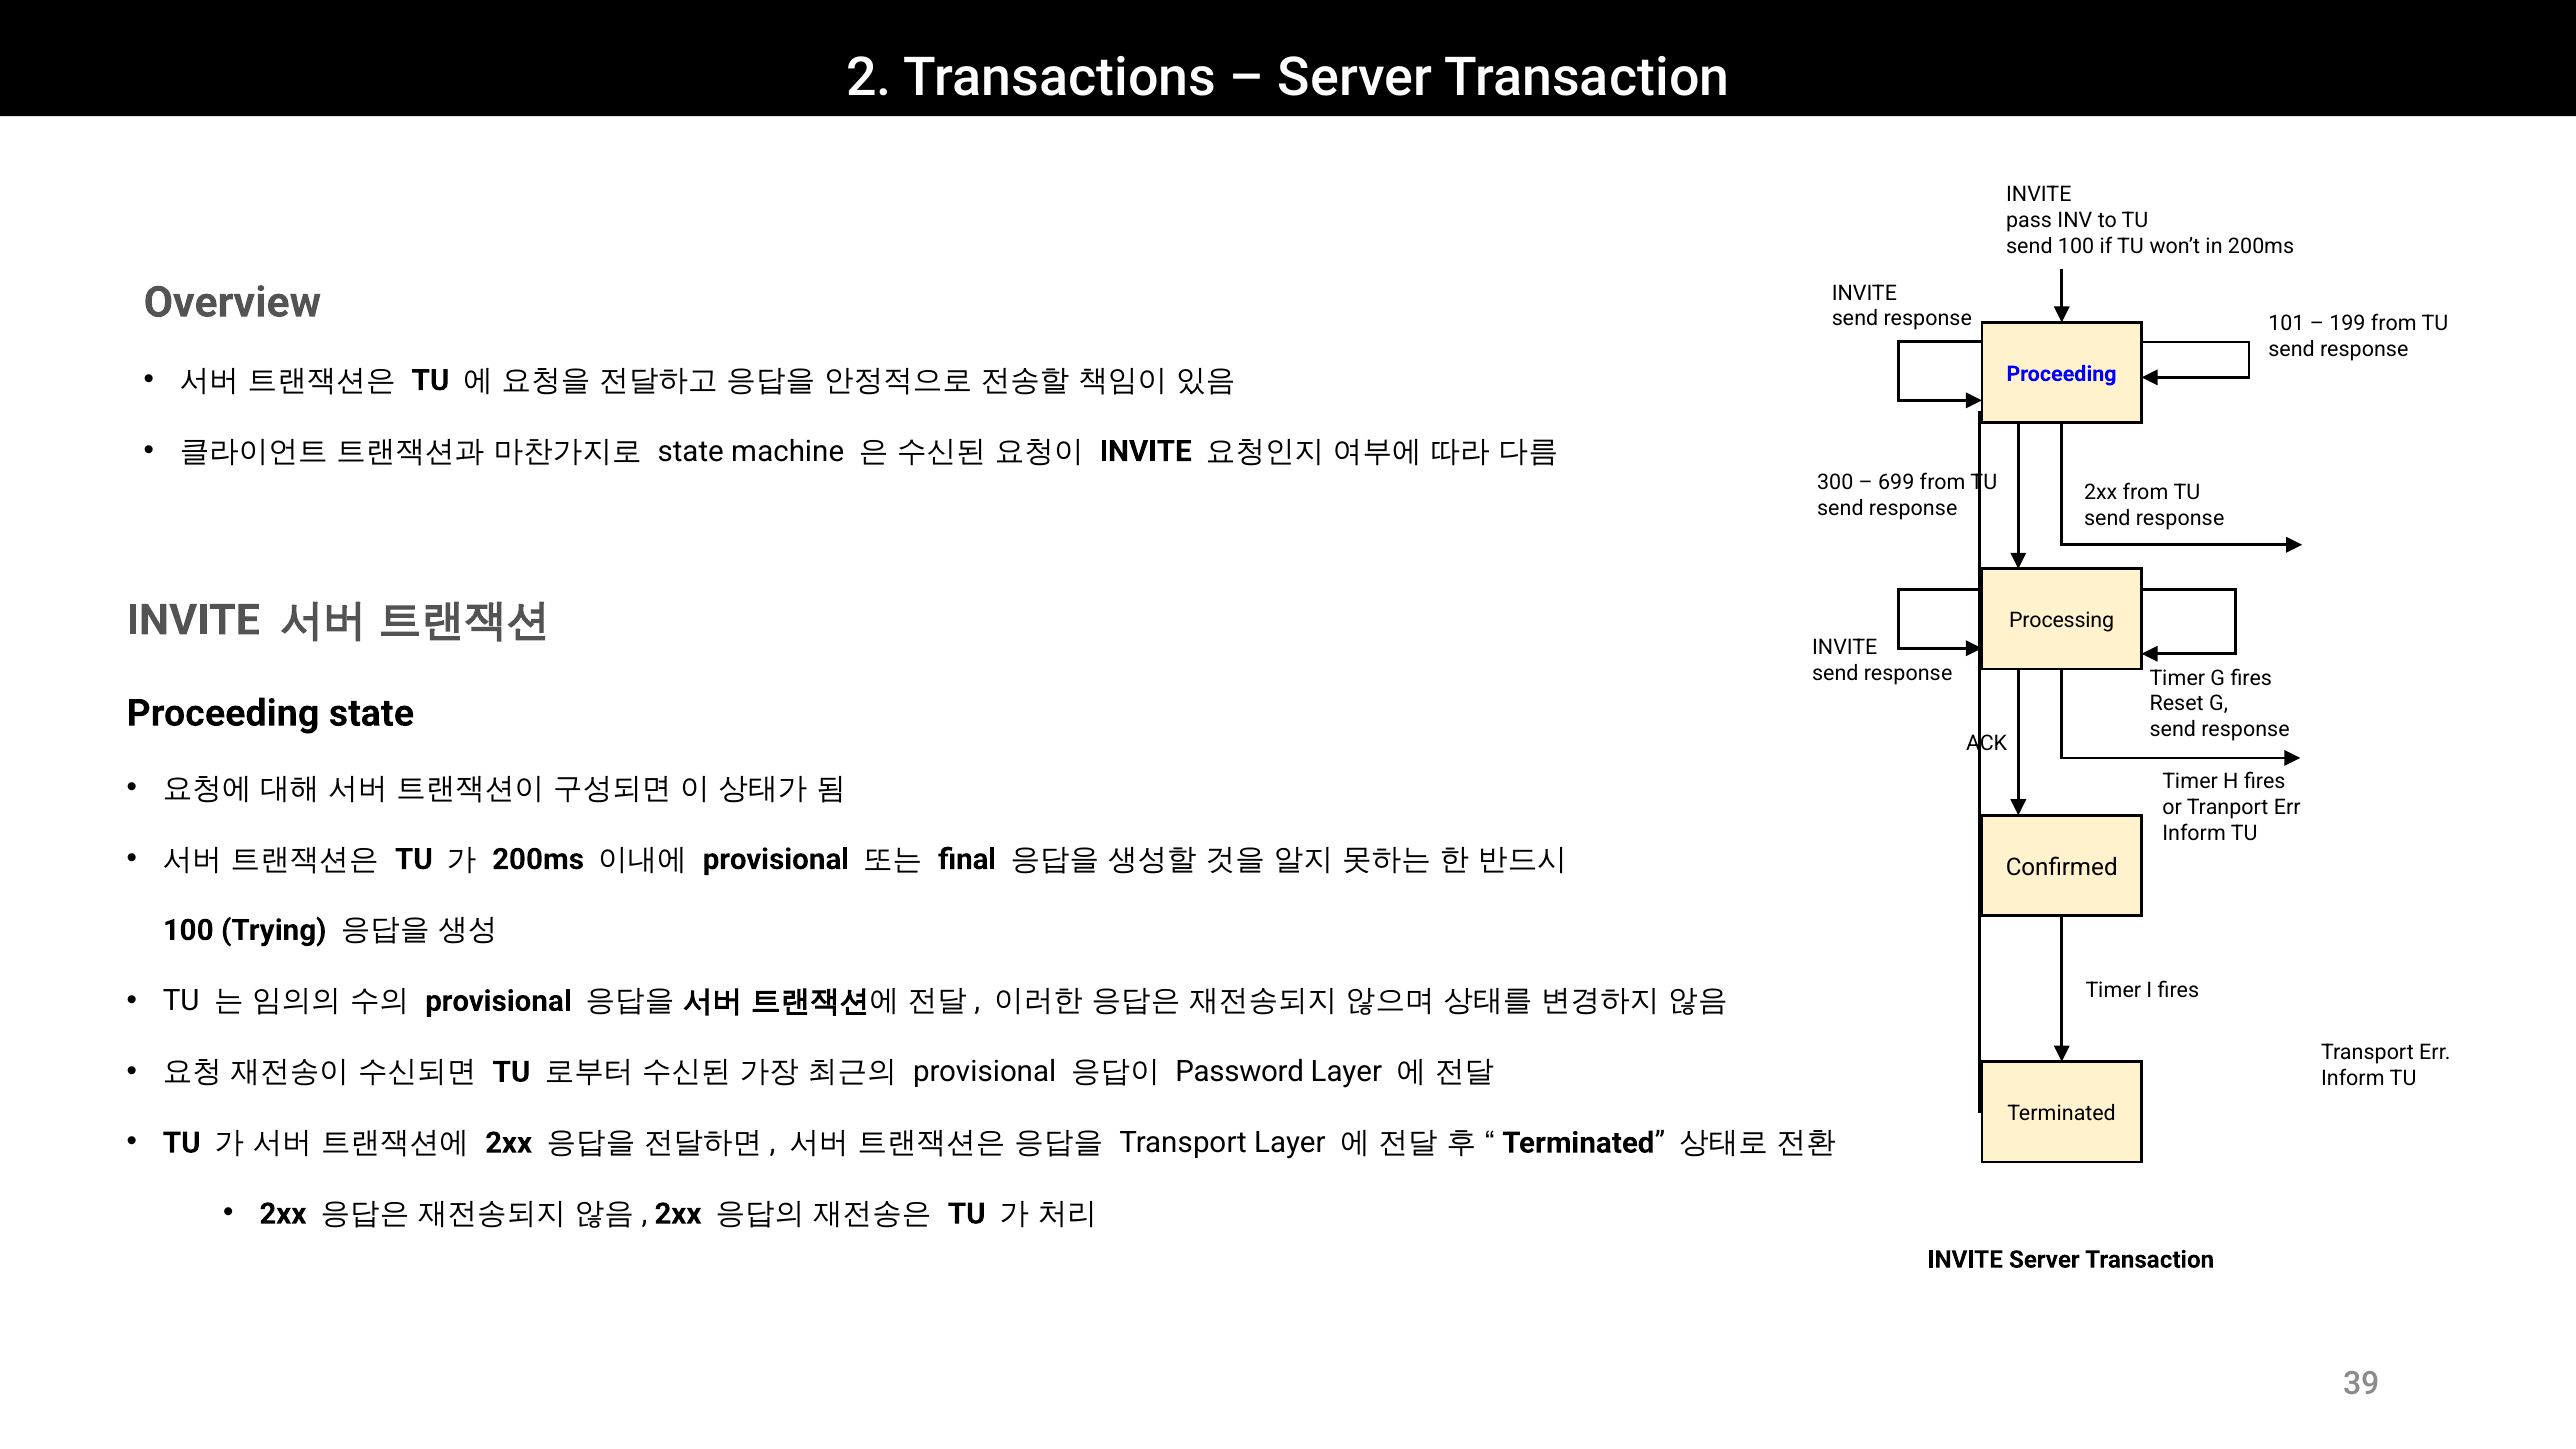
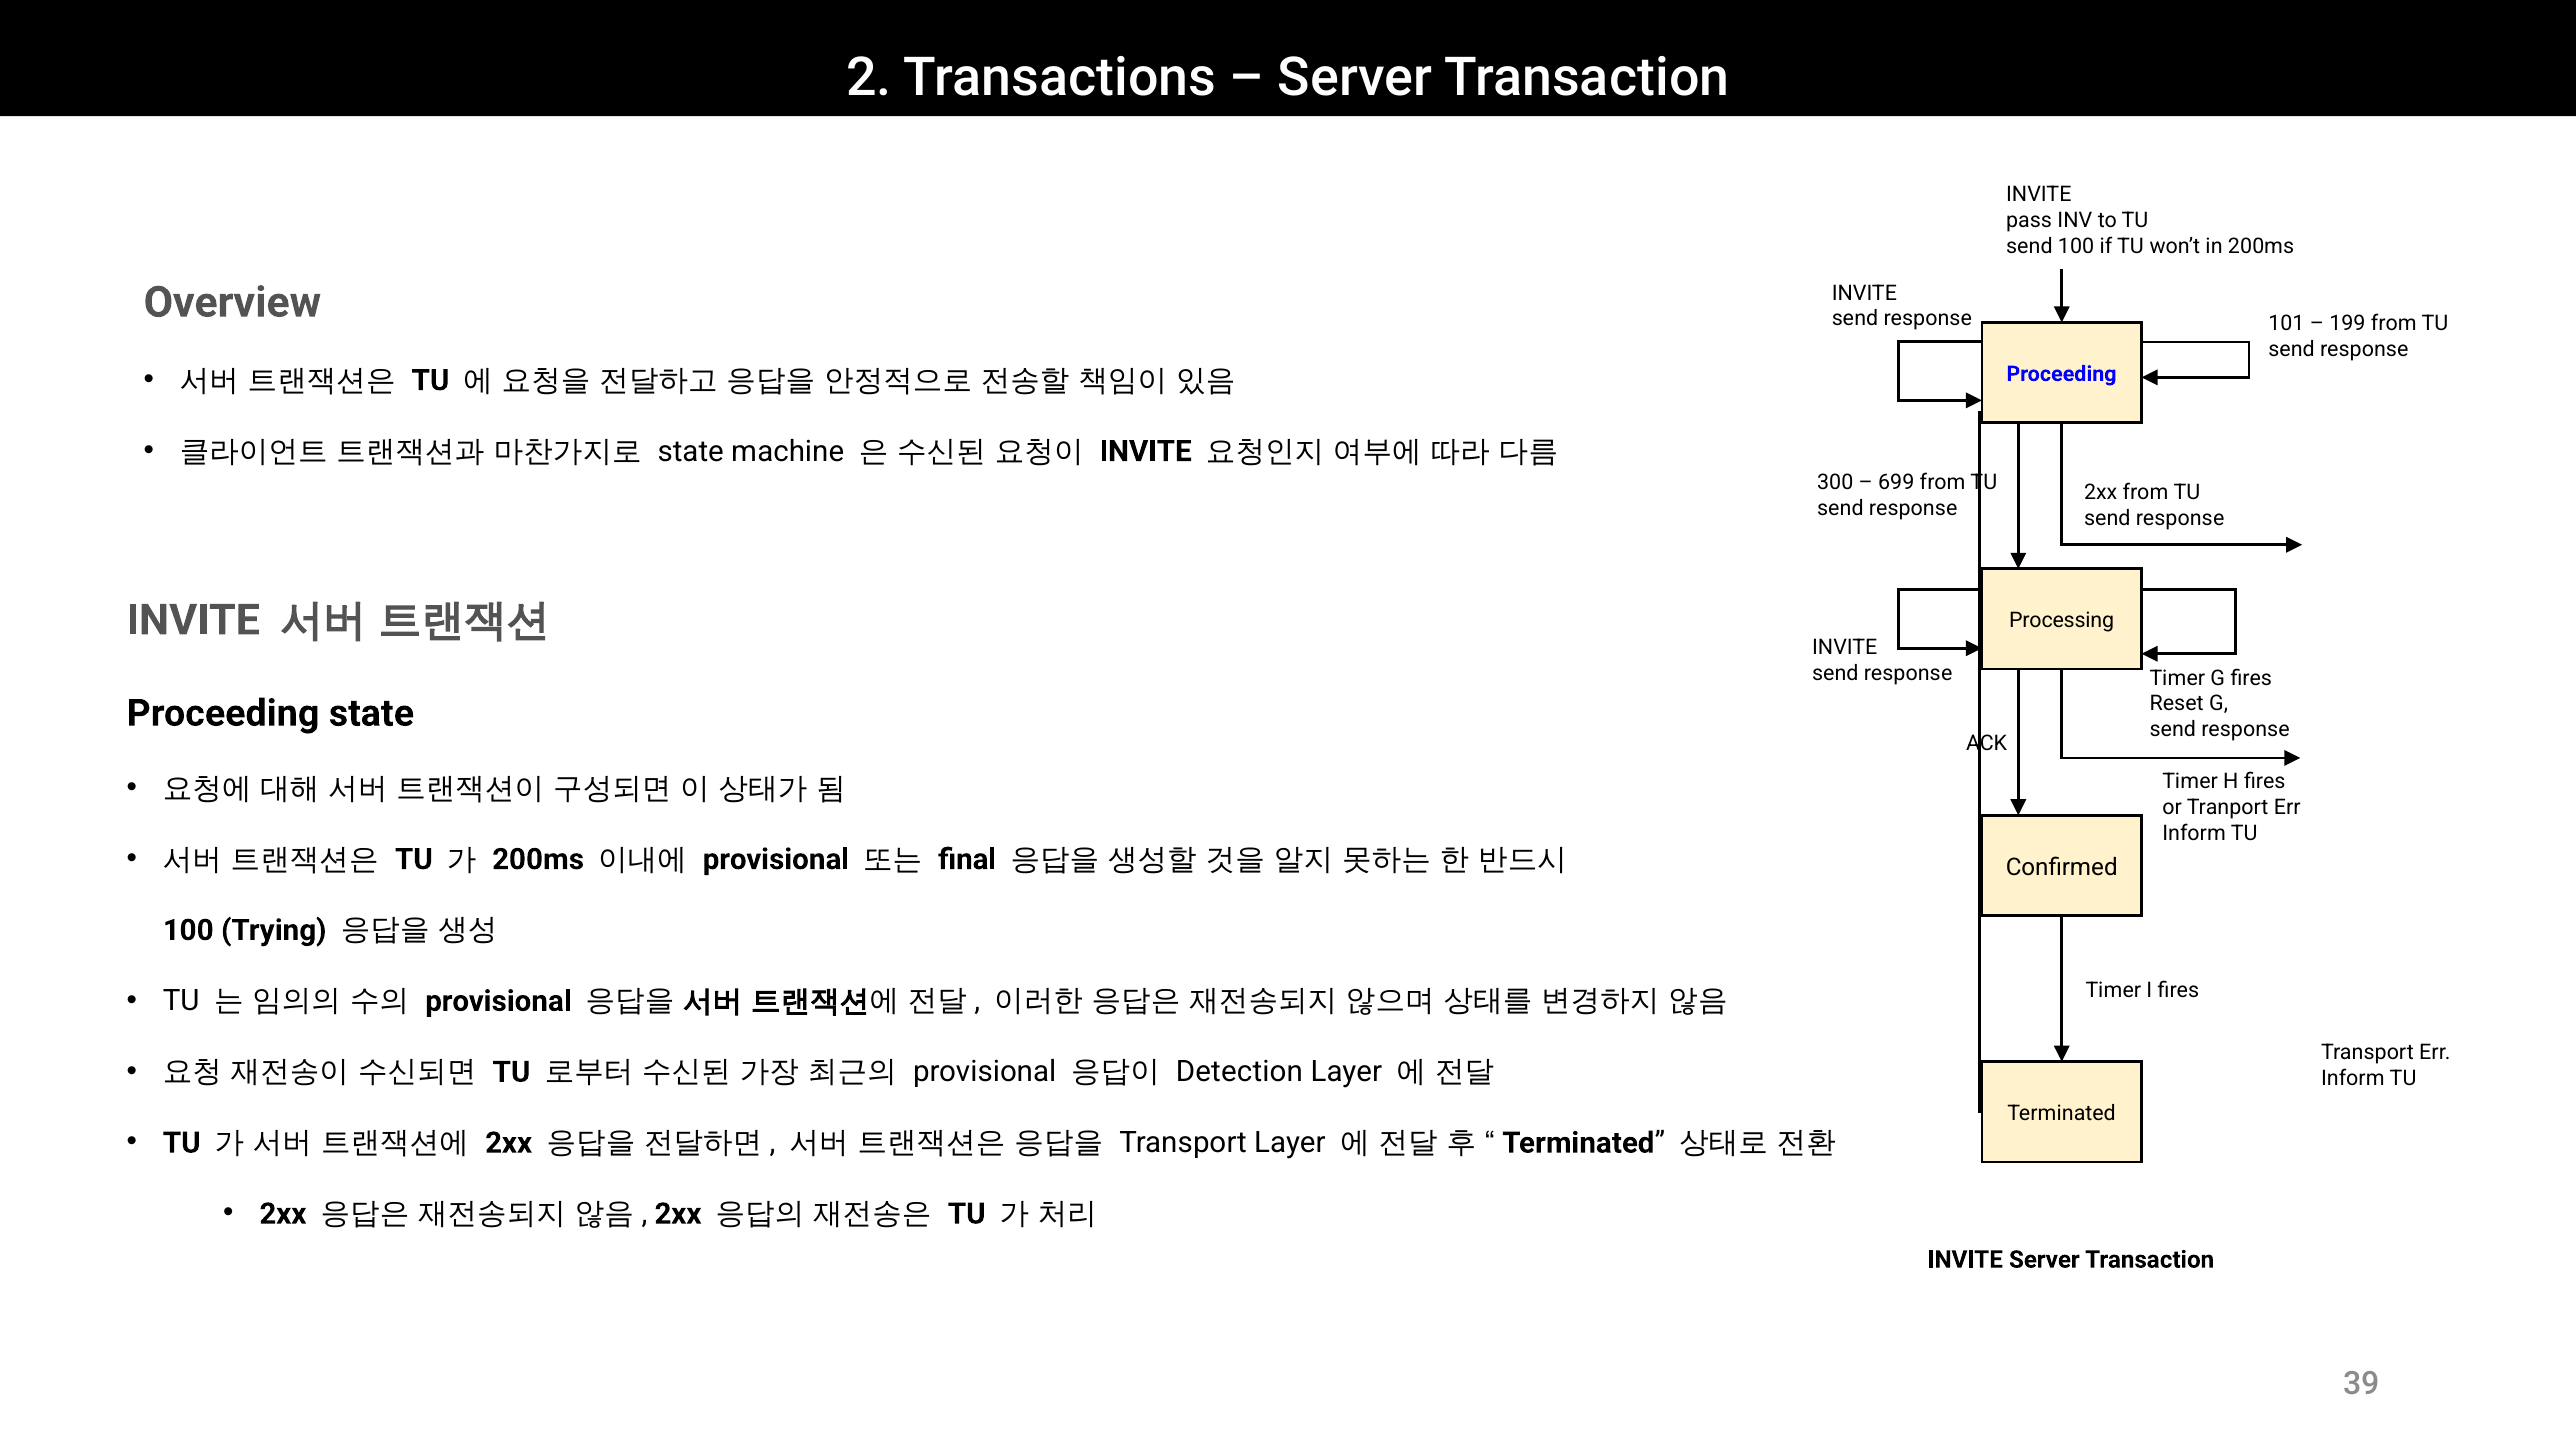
Password: Password -> Detection (1239, 1072)
